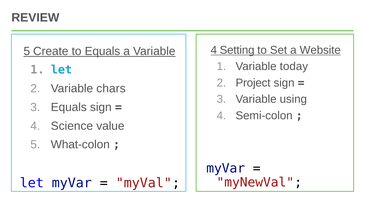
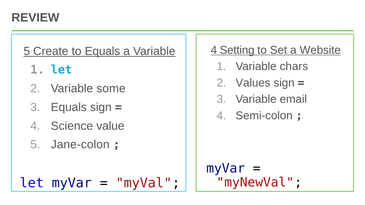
today: today -> chars (294, 66)
Project: Project -> Values (253, 83)
chars: chars -> some (111, 89)
using: using -> email (293, 99)
What-colon: What-colon -> Jane-colon (80, 145)
